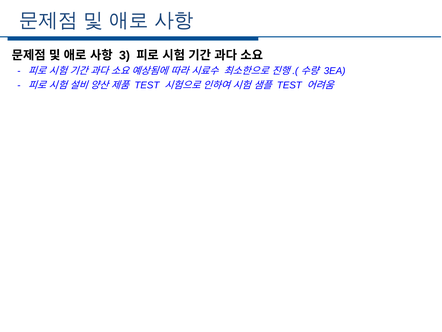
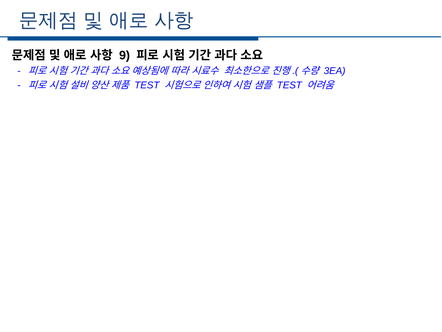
3: 3 -> 9 (125, 55)
